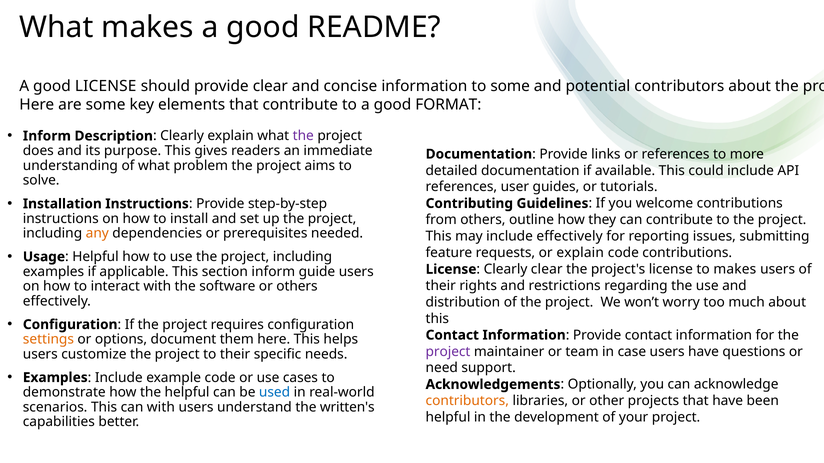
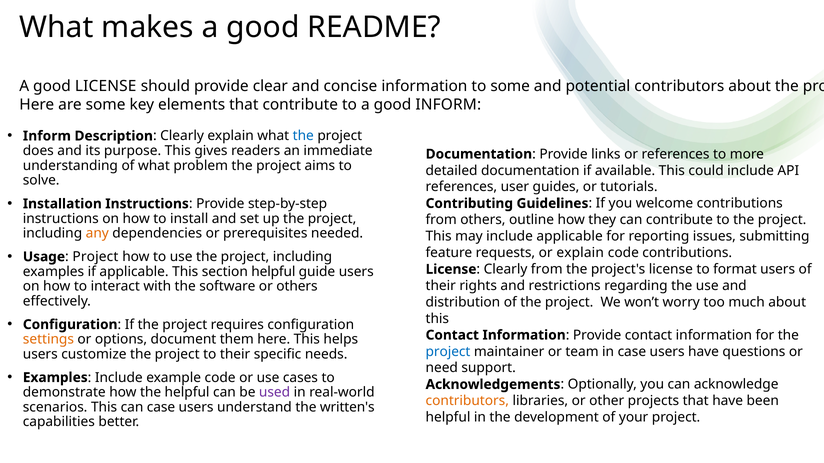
good FORMAT: FORMAT -> INFORM (448, 105)
the colour: purple -> blue (303, 136)
include effectively: effectively -> applicable (570, 237)
Usage Helpful: Helpful -> Project (95, 257)
Clearly clear: clear -> from (547, 270)
to makes: makes -> format (735, 270)
section inform: inform -> helpful (273, 272)
project colour: purple -> blue (448, 352)
used colour: blue -> purple (275, 393)
can with: with -> case (161, 408)
